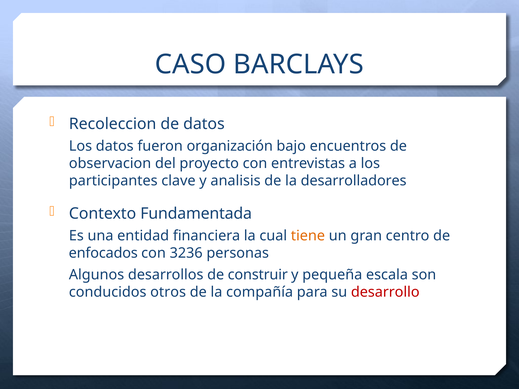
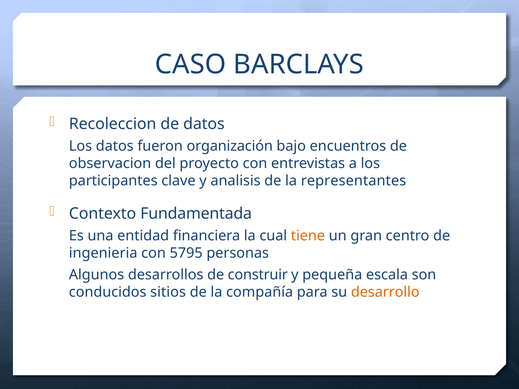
desarrolladores: desarrolladores -> representantes (354, 181)
enfocados: enfocados -> ingenieria (103, 253)
3236: 3236 -> 5795 (186, 253)
otros: otros -> sitios (168, 292)
desarrollo colour: red -> orange (385, 292)
